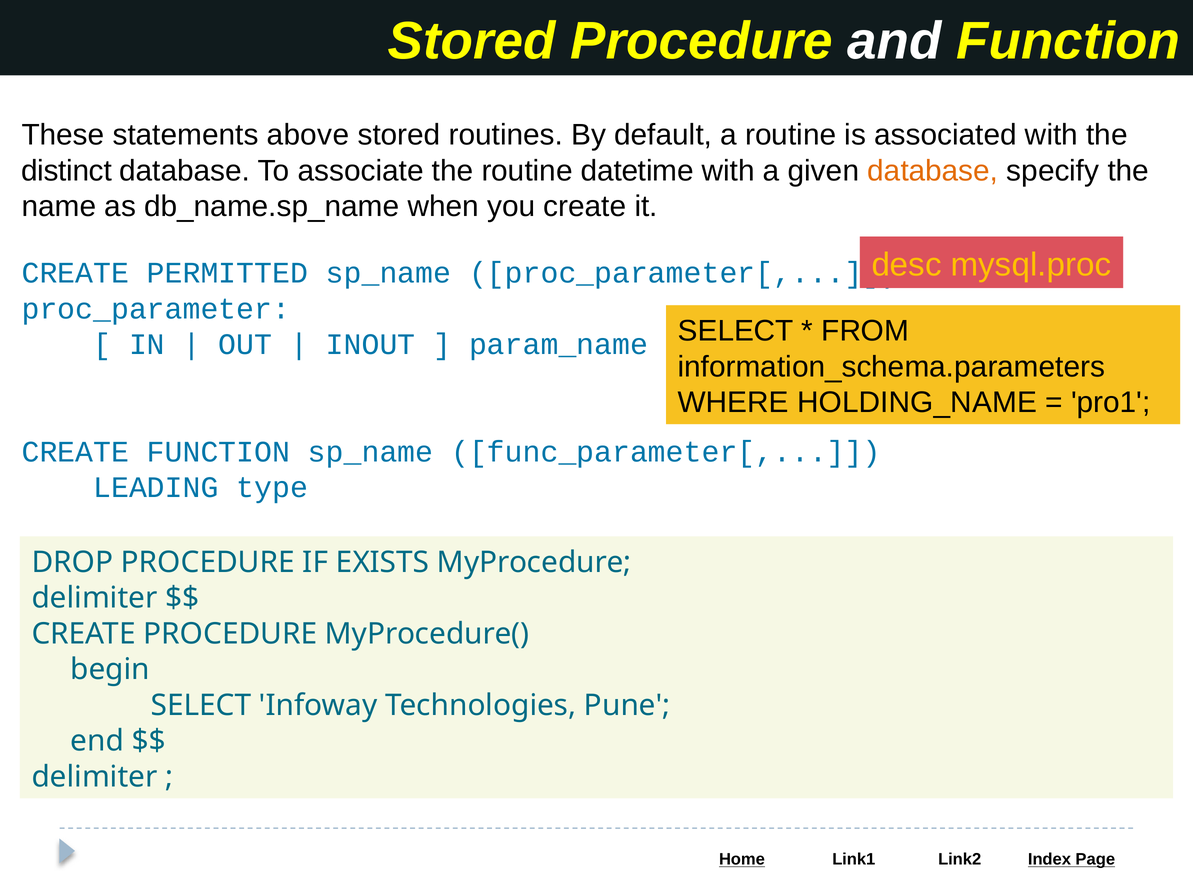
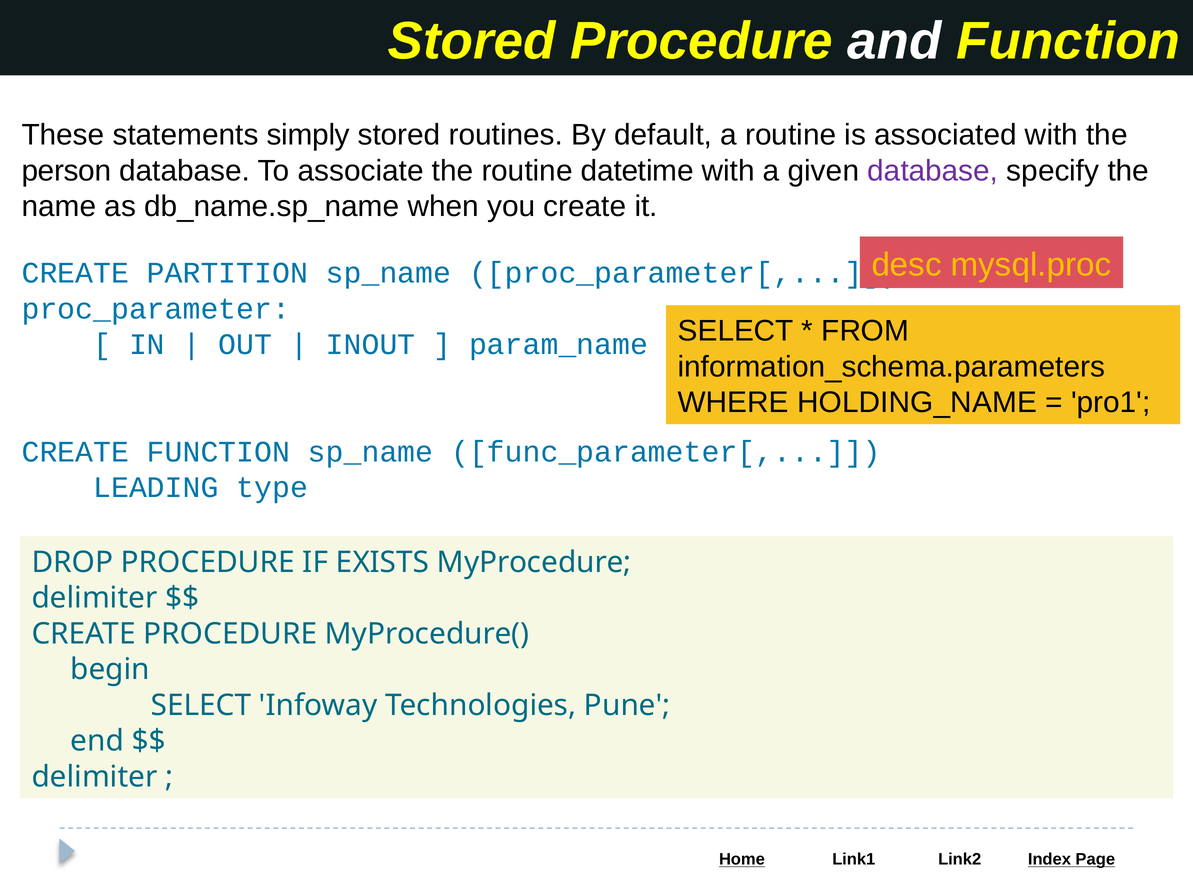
above: above -> simply (308, 135)
distinct: distinct -> person (67, 171)
database colour: orange -> purple (933, 171)
PERMITTED: PERMITTED -> PARTITION (227, 273)
